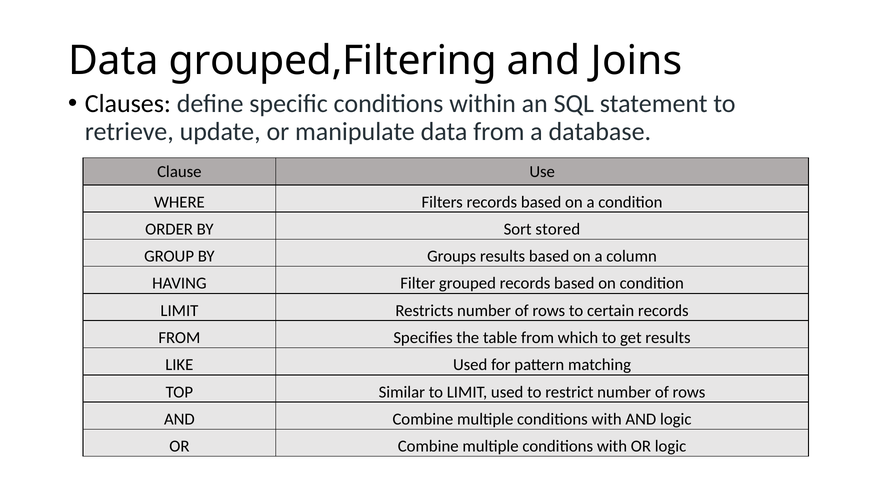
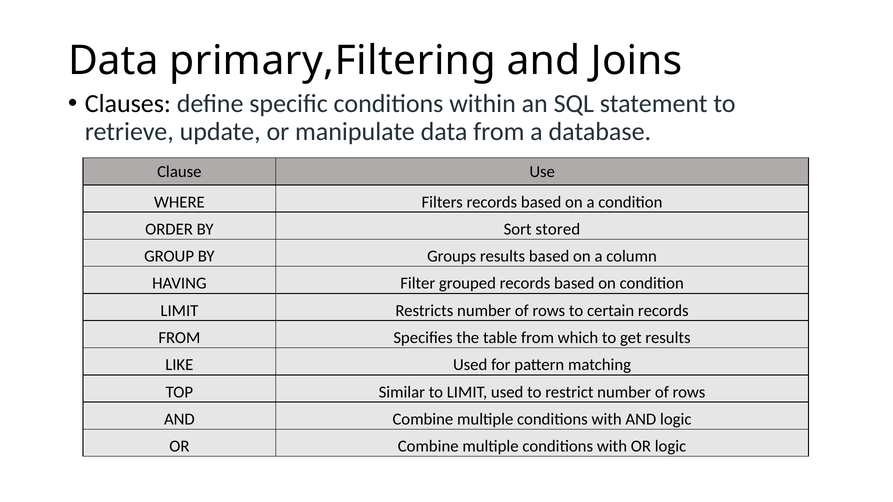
grouped,Filtering: grouped,Filtering -> primary,Filtering (333, 61)
